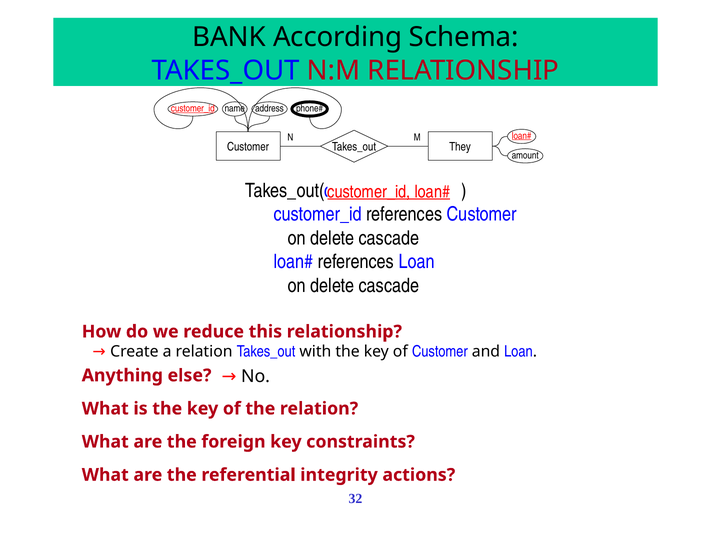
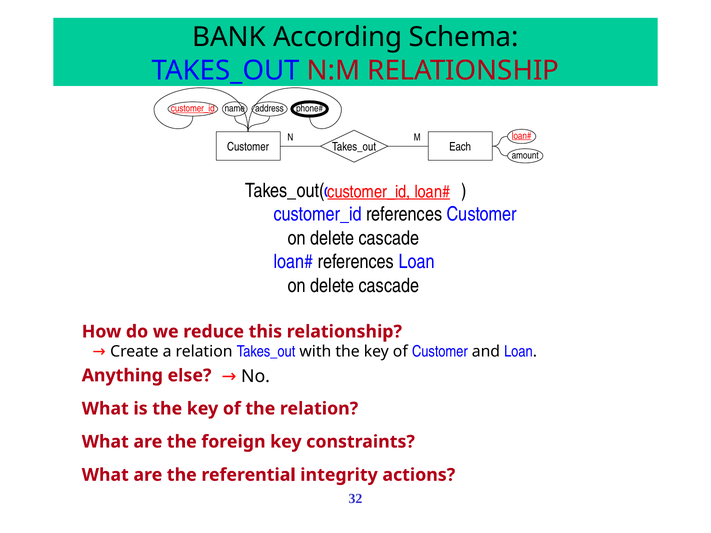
They: They -> Each (460, 147)
